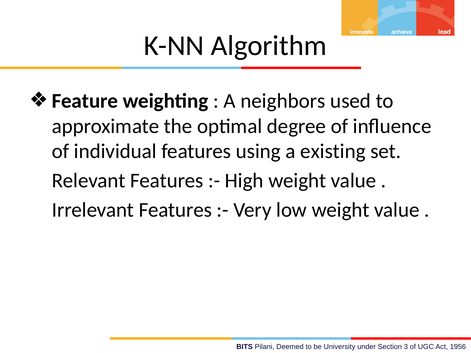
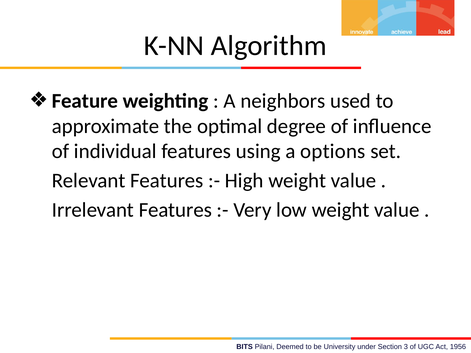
existing: existing -> options (333, 151)
